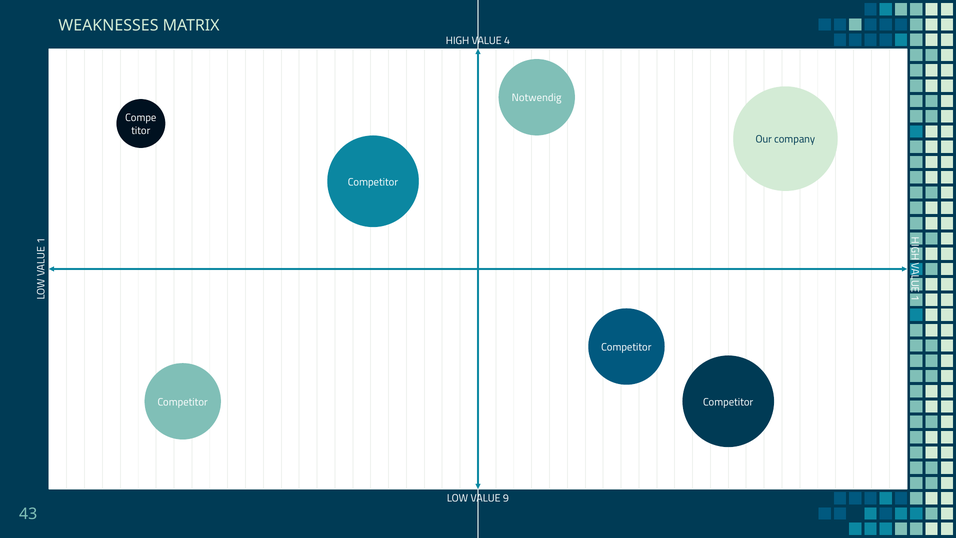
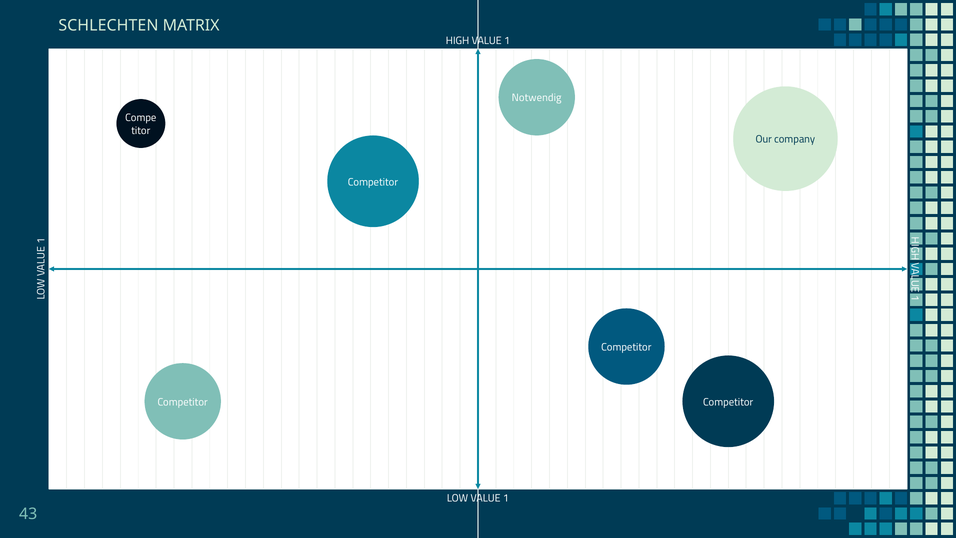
WEAKNESSES: WEAKNESSES -> SCHLECHTEN (108, 25)
HIGH VALUE 4: 4 -> 1 (507, 41)
LOW VALUE 9: 9 -> 1 (506, 498)
